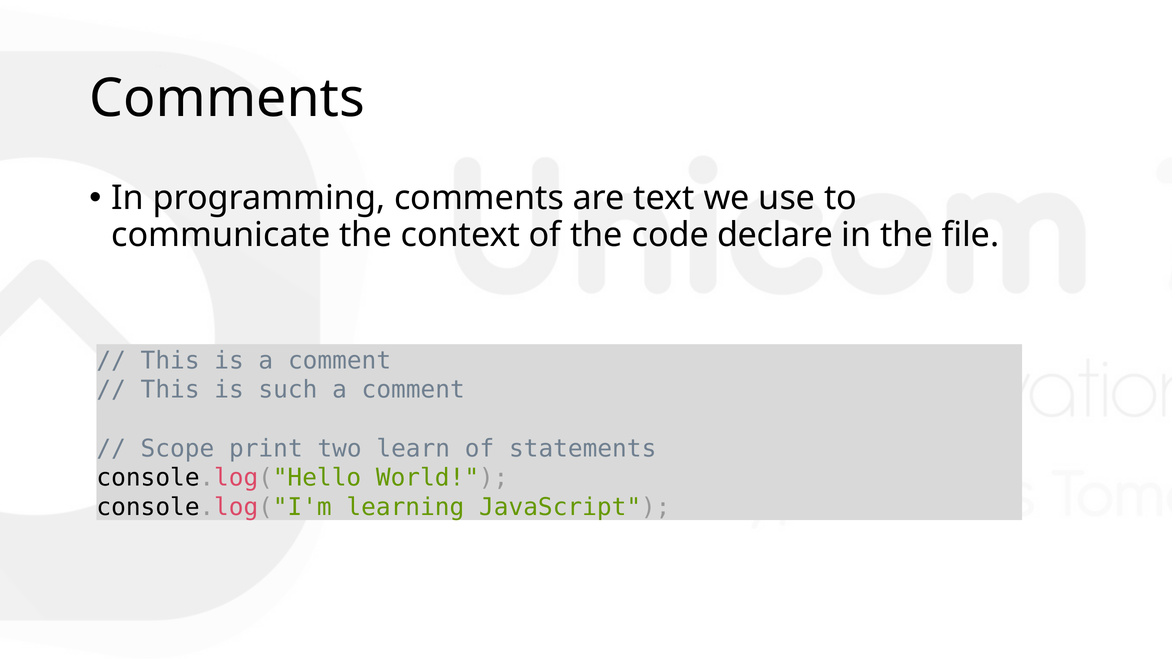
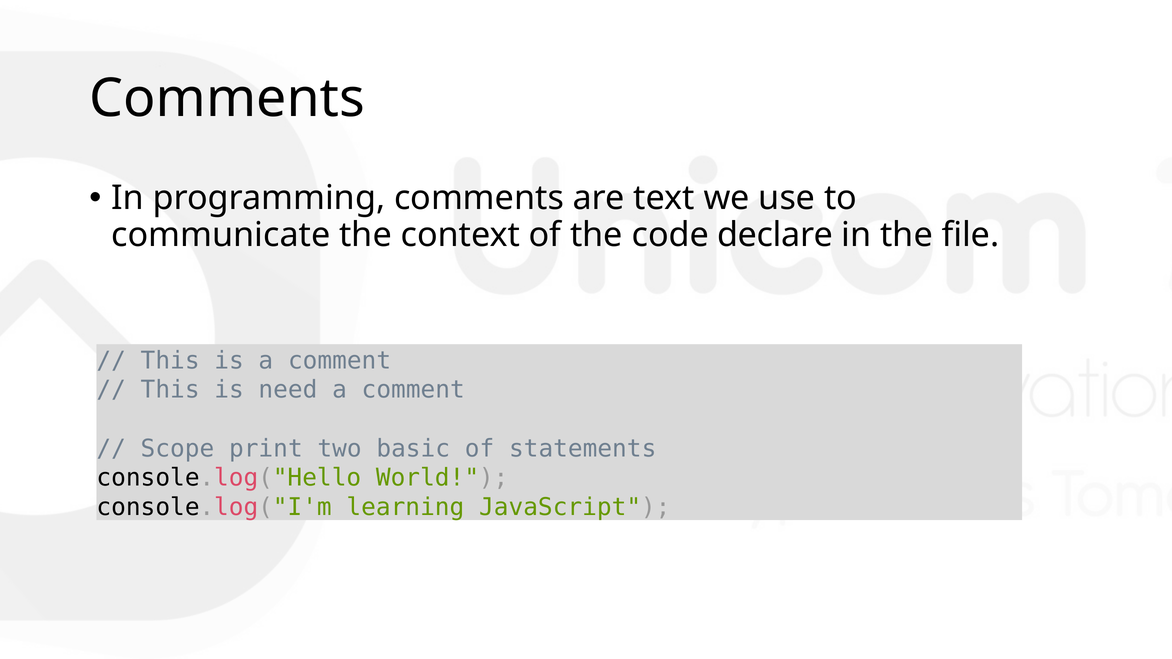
such: such -> need (288, 390)
learn: learn -> basic (413, 449)
